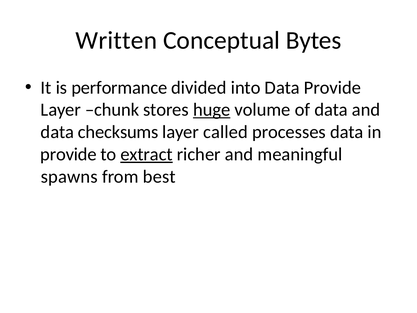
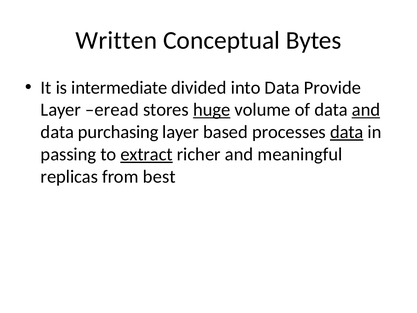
performance: performance -> intermediate (119, 87)
chunk: chunk -> eread (112, 110)
and underline: none -> present (366, 110)
checksums: checksums -> purchasing (118, 132)
called: called -> based (226, 132)
data underline: none -> present (347, 132)
provide: provide -> passing (68, 154)
spawns: spawns -> replicas (69, 176)
